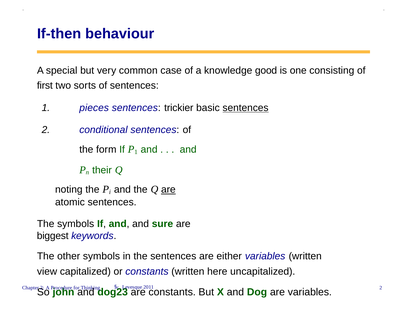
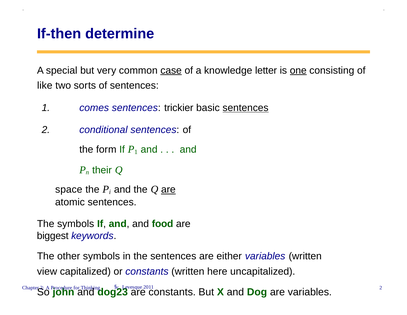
behaviour: behaviour -> determine (120, 34)
case underline: none -> present (171, 70)
good: good -> letter (266, 70)
one underline: none -> present (298, 70)
first: first -> like (45, 85)
pieces: pieces -> comes (94, 108)
noting: noting -> space (69, 189)
sure: sure -> food (163, 224)
